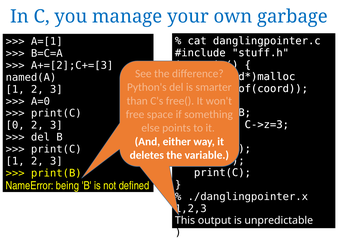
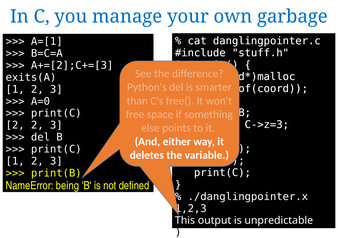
named(A: named(A -> exits(A (31, 77)
0: 0 -> 2 (15, 125)
